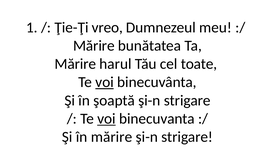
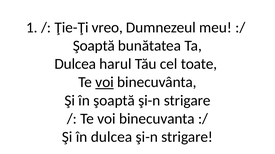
Mărire: Mărire -> Şoaptă (94, 46)
Mărire: Mărire -> Dulcea (75, 64)
voi underline: present -> none (106, 119)
în mărire: mărire -> dulcea (112, 138)
